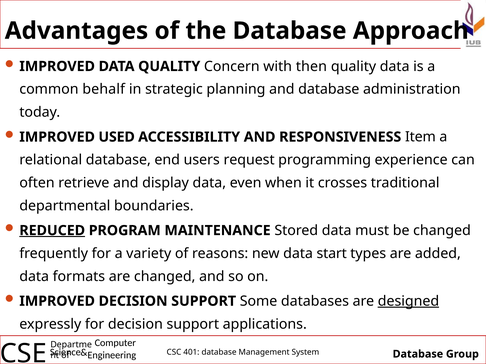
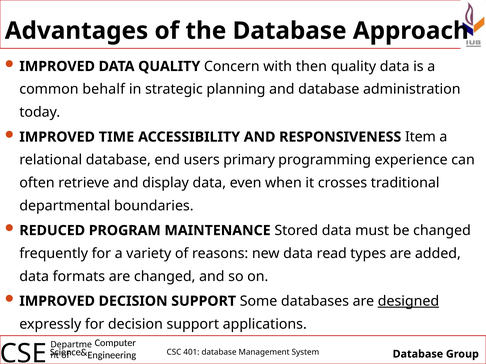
USED: USED -> TIME (116, 137)
request: request -> primary (249, 160)
REDUCED underline: present -> none (52, 231)
start: start -> read (332, 254)
